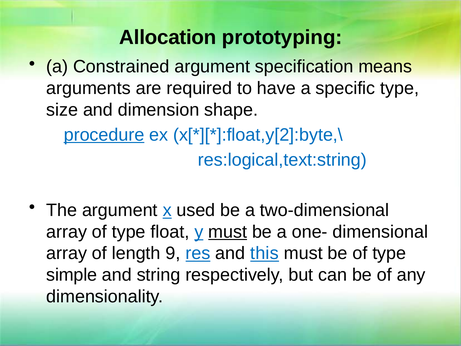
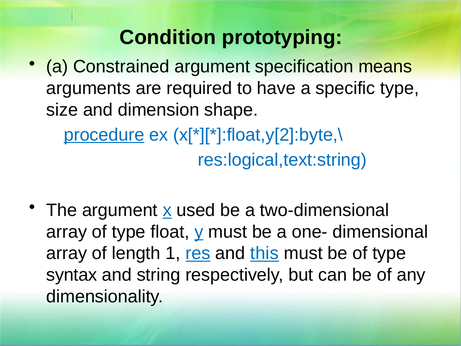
Allocation: Allocation -> Condition (168, 37)
must underline: present -> none (228, 232)
9: 9 -> 1 (173, 253)
simple: simple -> syntax (72, 275)
